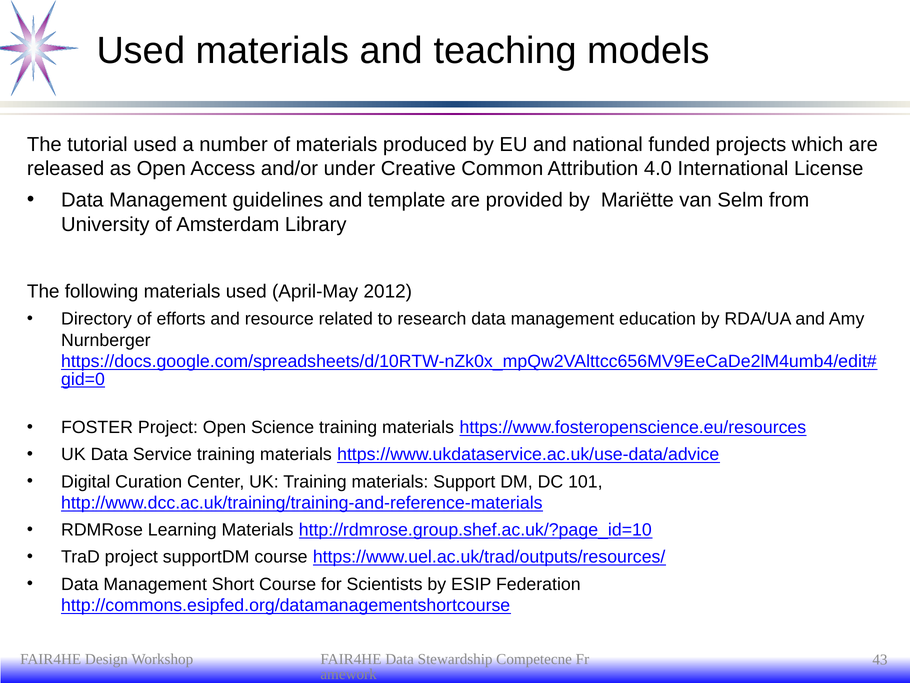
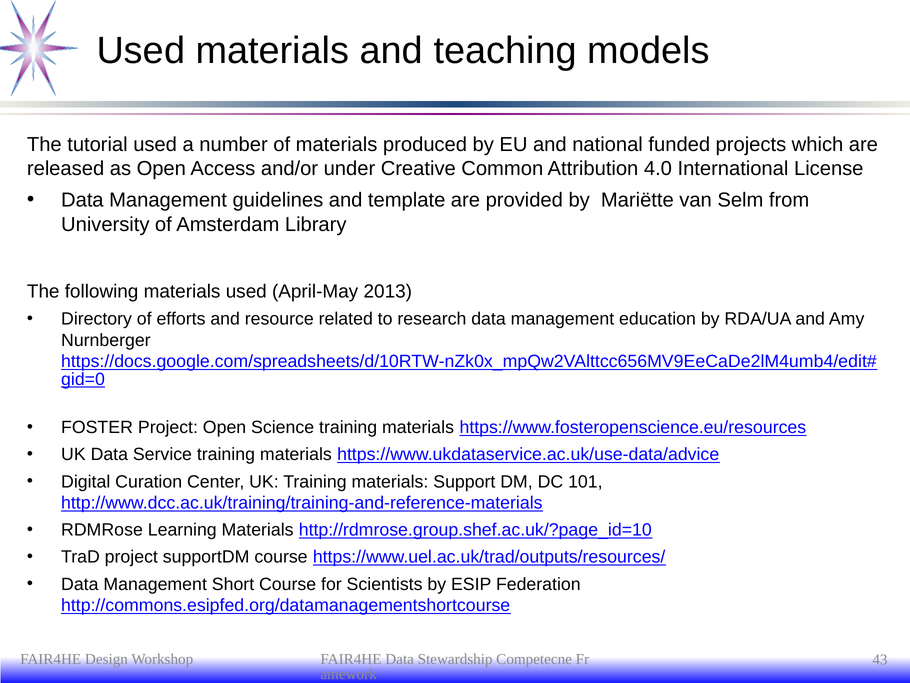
2012: 2012 -> 2013 (388, 291)
